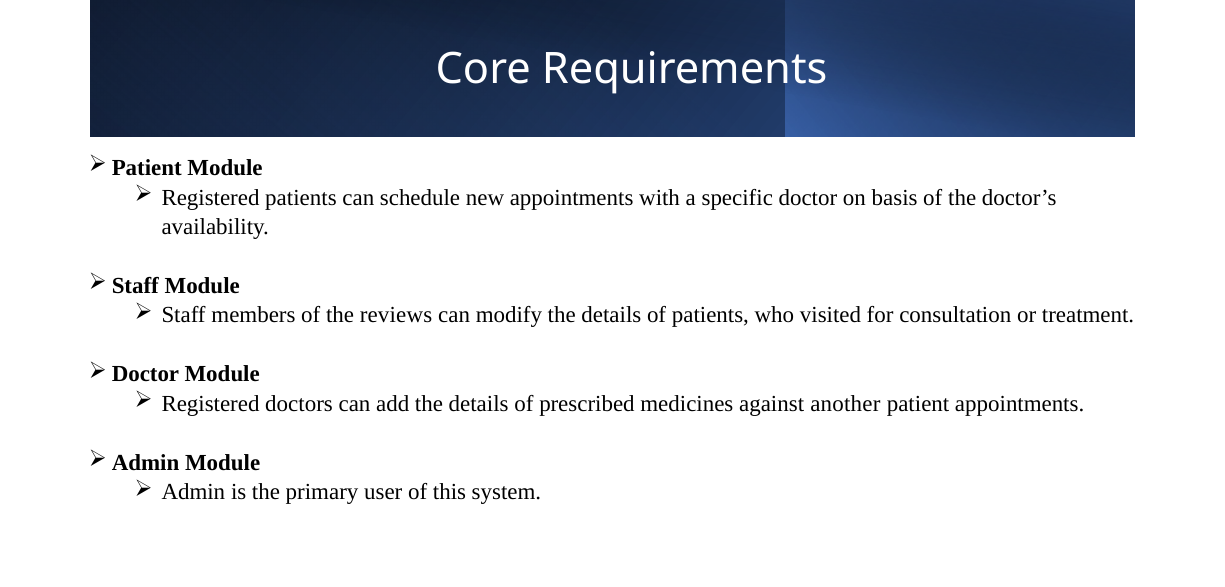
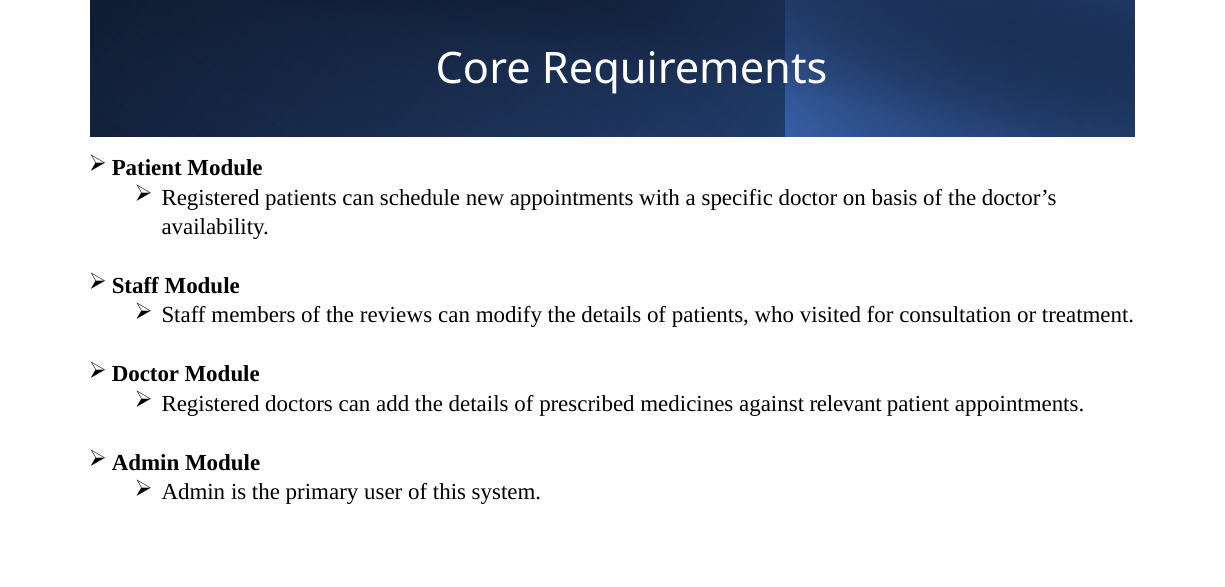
another: another -> relevant (846, 404)
